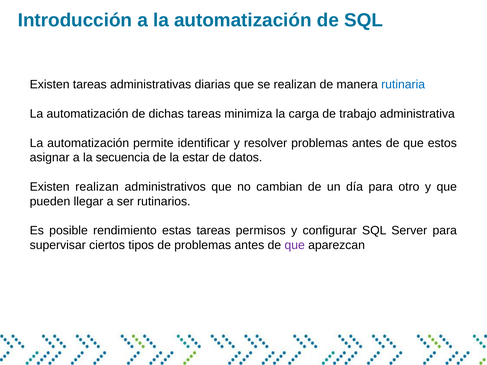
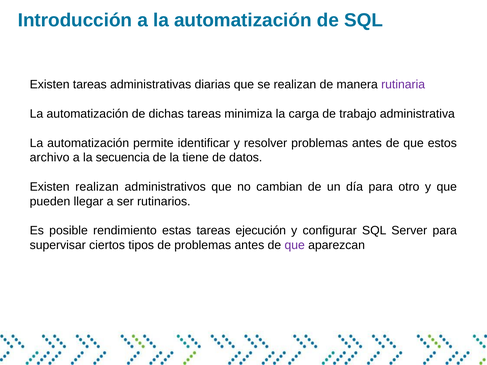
rutinaria colour: blue -> purple (403, 85)
asignar: asignar -> archivo (50, 158)
estar: estar -> tiene (196, 158)
permisos: permisos -> ejecución (261, 231)
